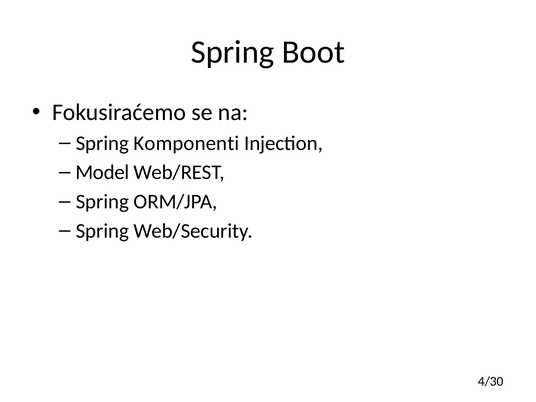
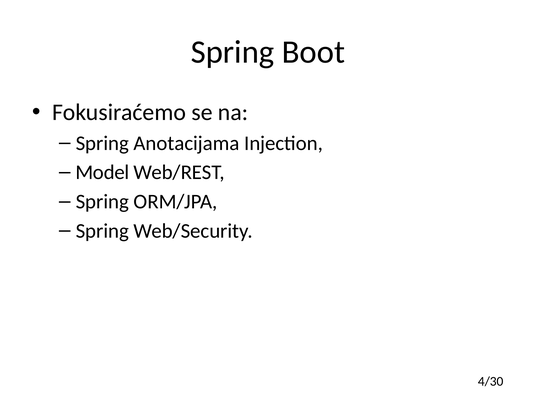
Komponenti: Komponenti -> Anotacijama (186, 143)
